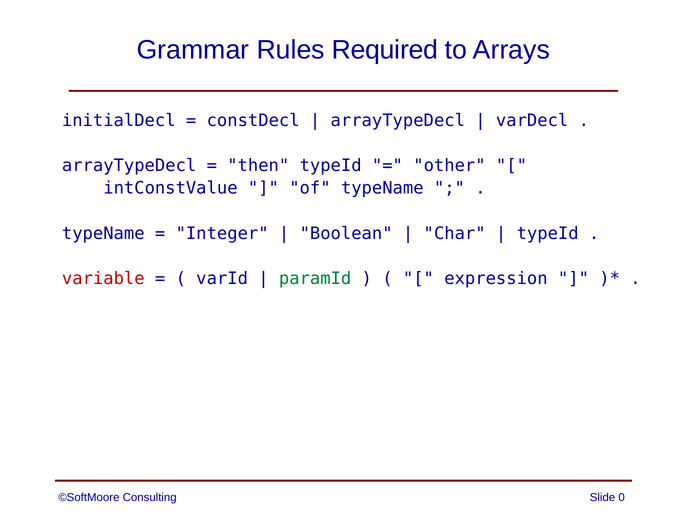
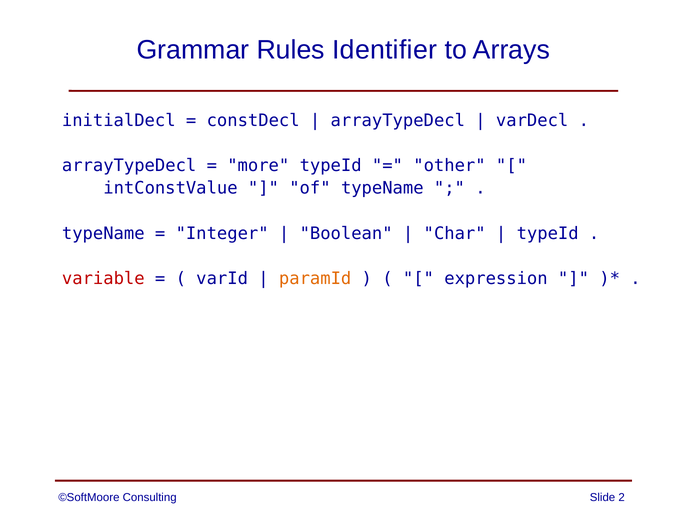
Required: Required -> Identifier (385, 50)
then: then -> more (258, 166)
paramId colour: green -> orange (315, 279)
0: 0 -> 2 (622, 498)
